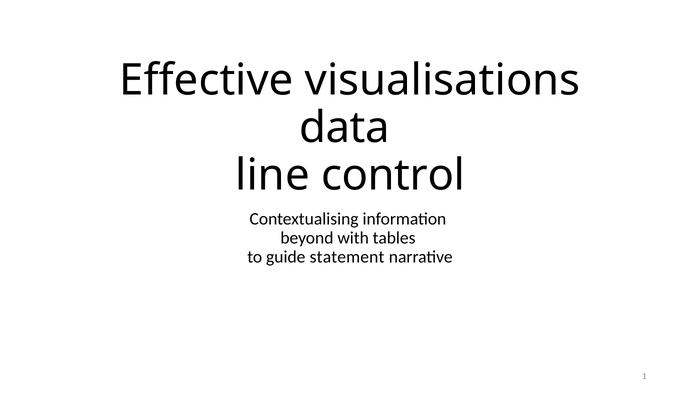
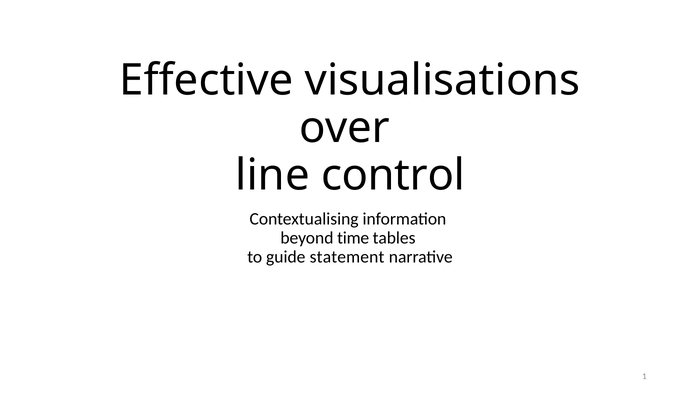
data: data -> over (345, 128)
with: with -> time (353, 238)
